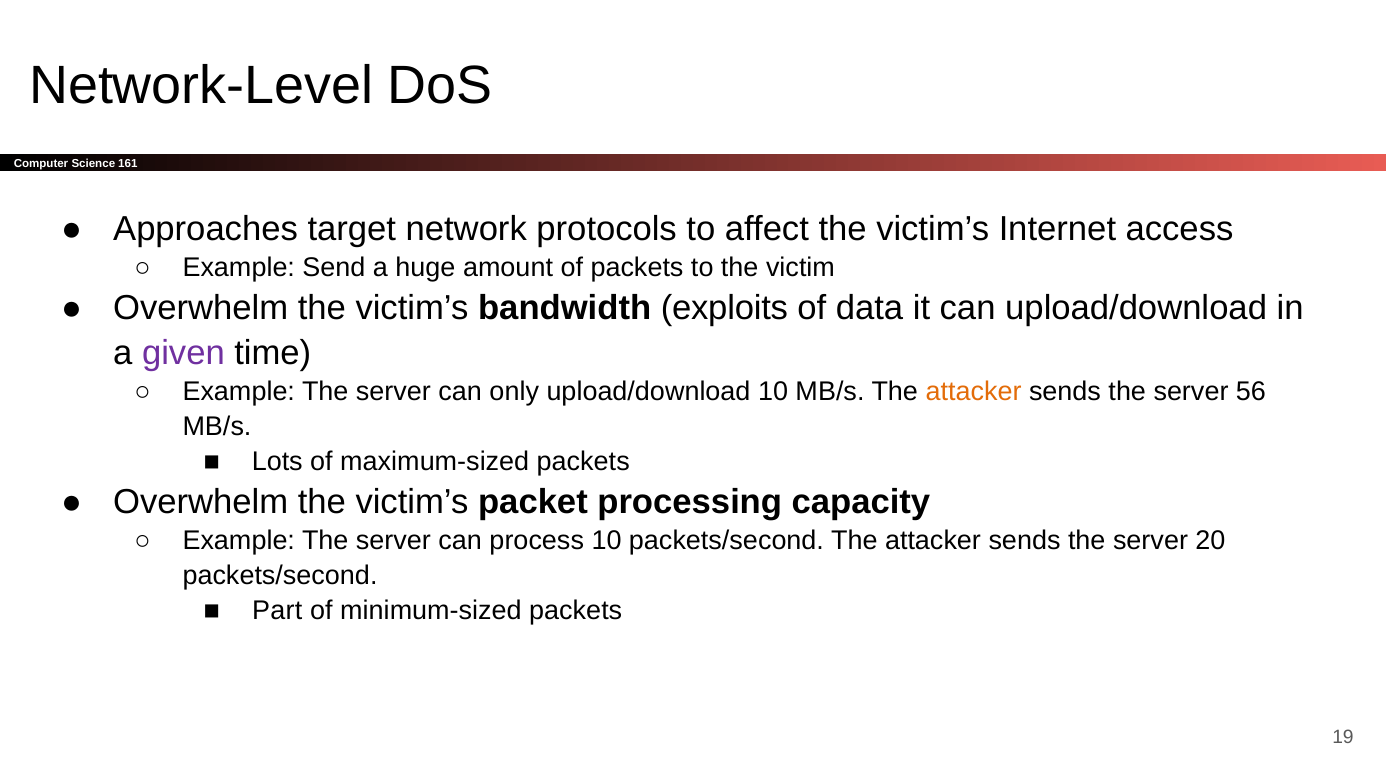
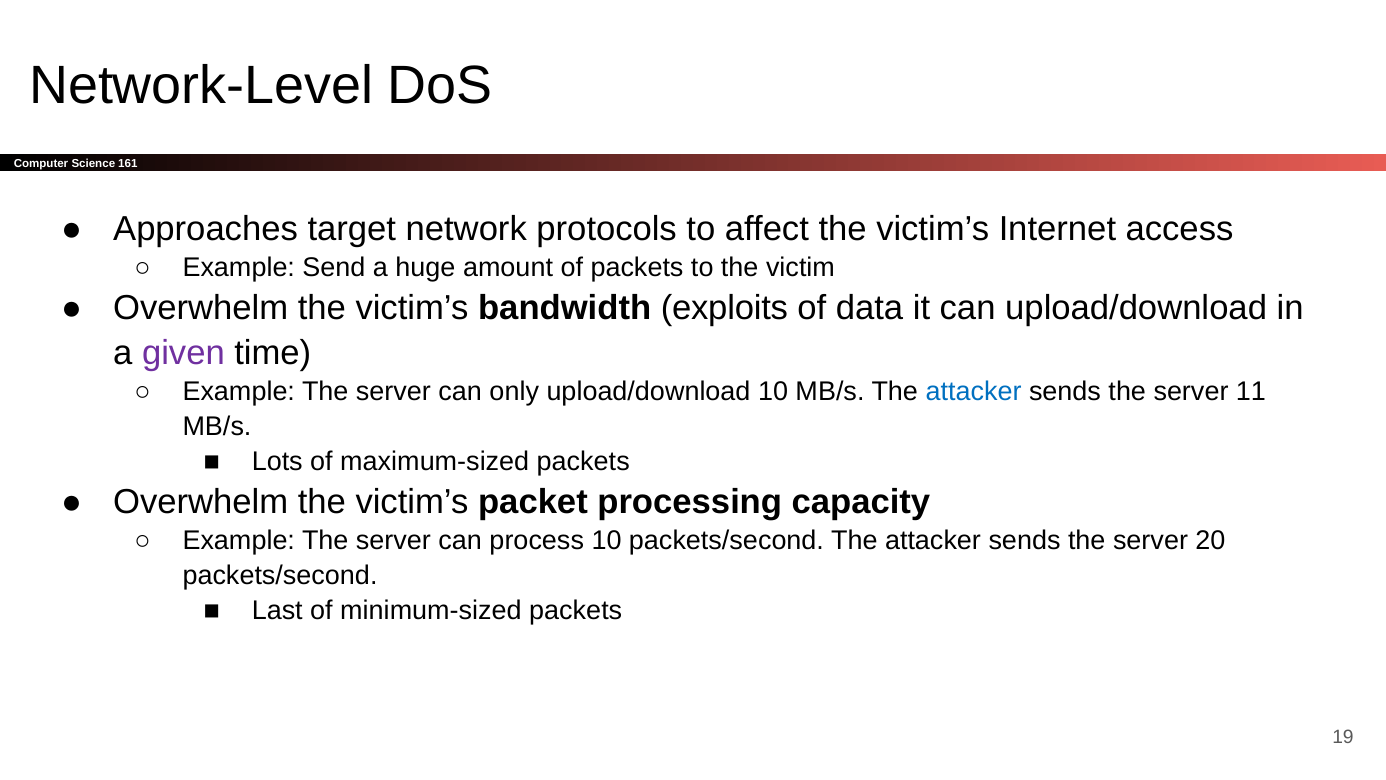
attacker colour: orange -> blue (974, 392)
56: 56 -> 11 (1251, 392)
Part: Part -> Last (277, 610)
